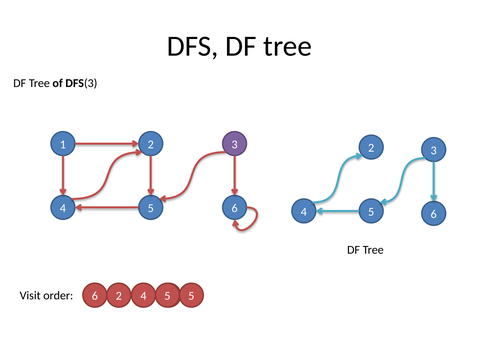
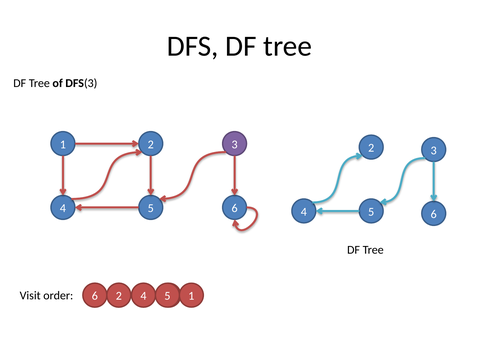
5: 5 -> 1 (191, 296)
